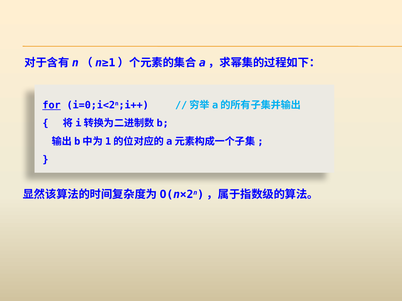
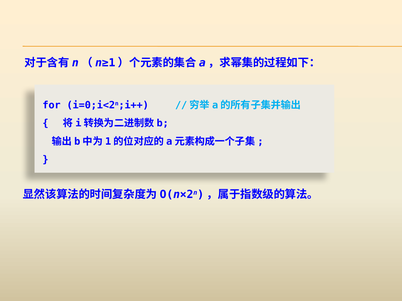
for underline: present -> none (52, 105)
